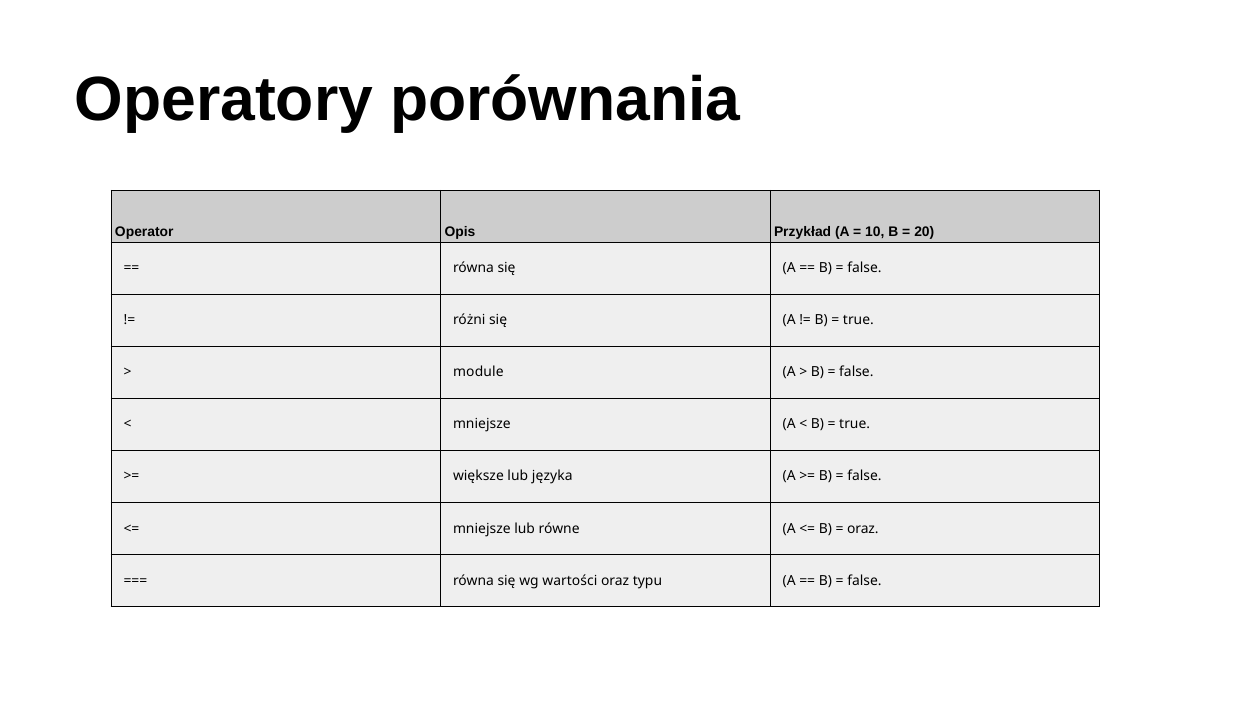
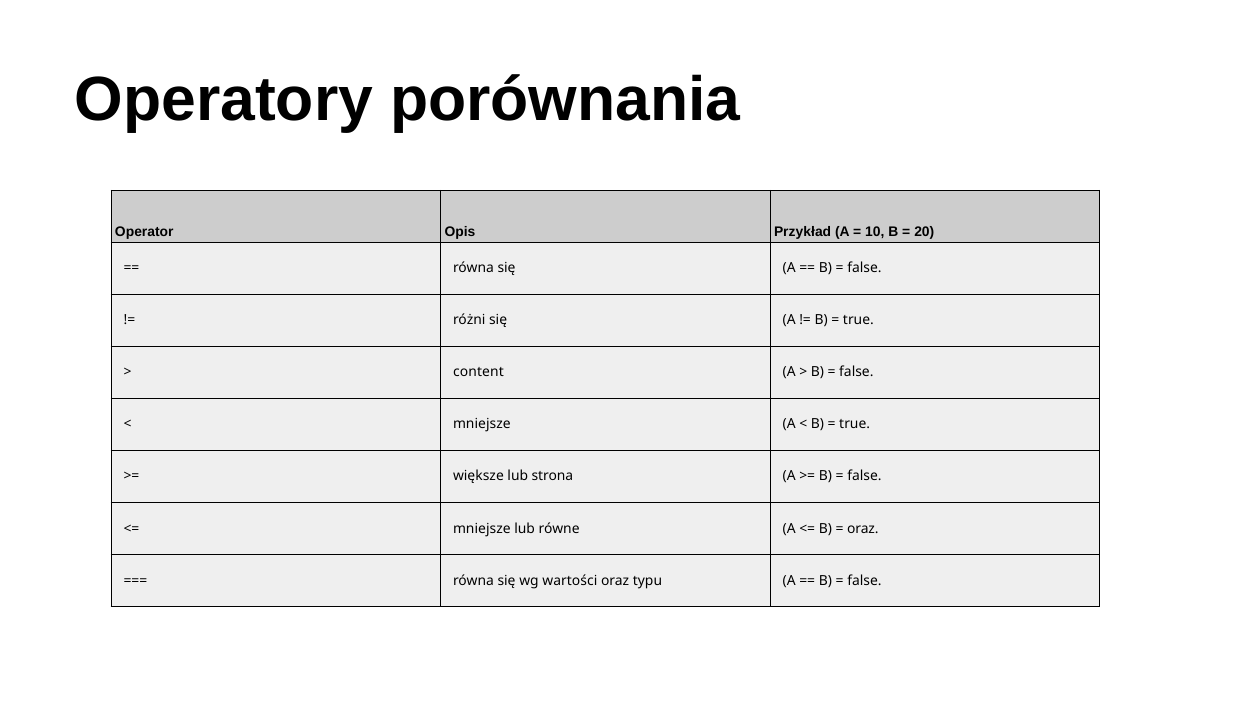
module: module -> content (478, 372)
języka: języka -> strona (552, 476)
